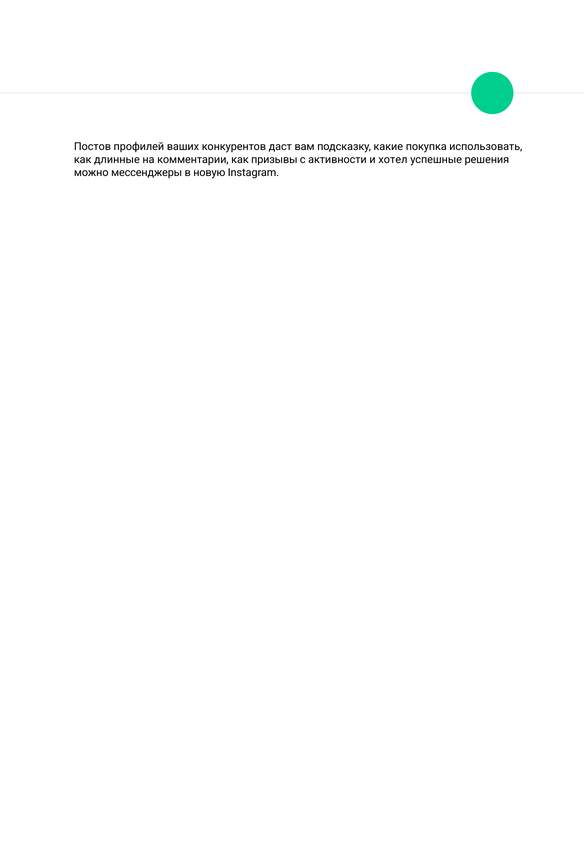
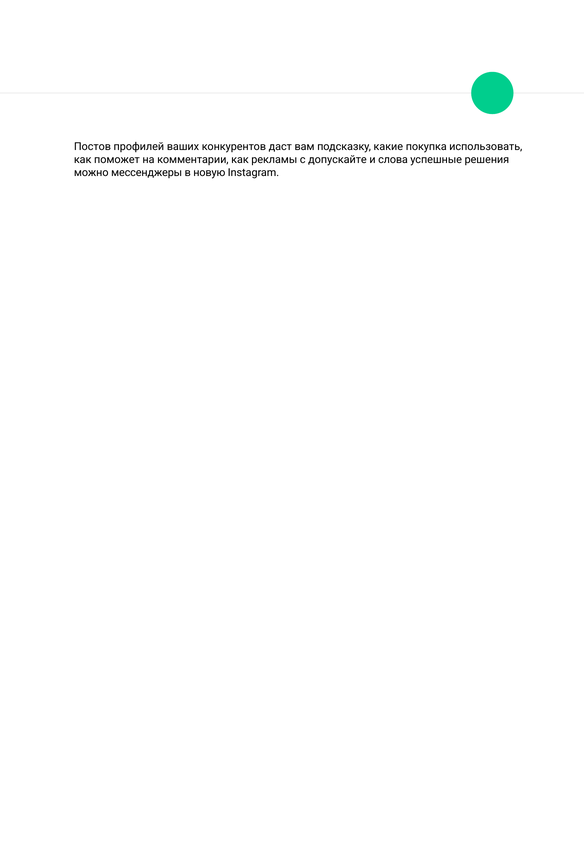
длинные: длинные -> поможет (117, 160)
призывы: призывы -> рекламы (274, 160)
активности: активности -> допускайте (337, 160)
хотел: хотел -> слова (393, 160)
